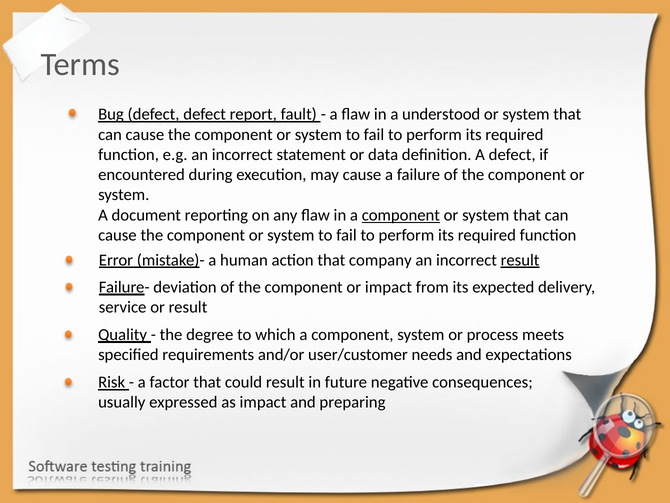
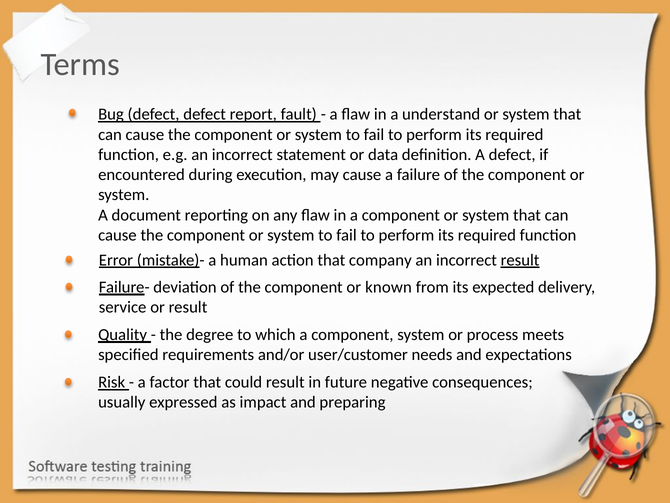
understood: understood -> understand (441, 114)
component underline: present -> none (401, 215)
or impact: impact -> known (388, 287)
